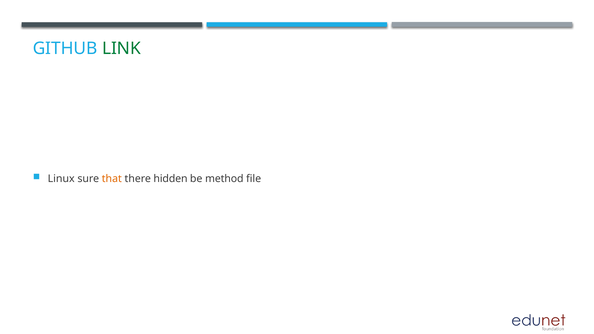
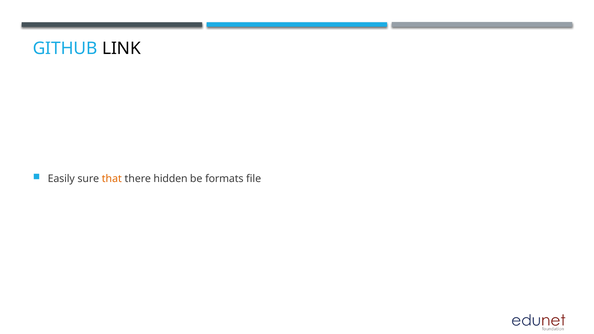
LINK colour: green -> black (121, 49)
Linux: Linux -> Easily (61, 179)
method: method -> formats (224, 179)
